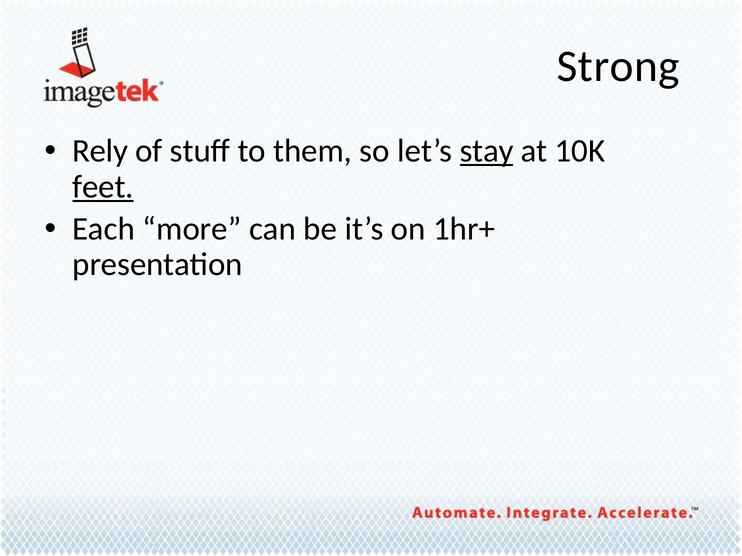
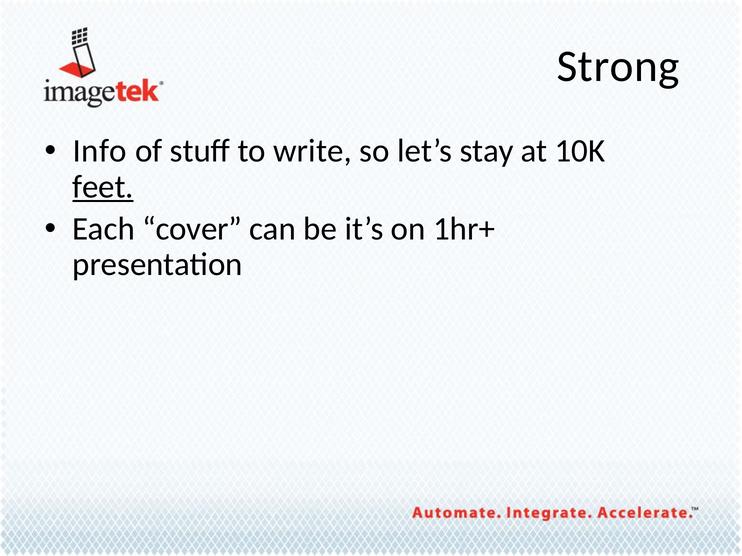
Rely: Rely -> Info (100, 151)
them: them -> write (313, 151)
stay underline: present -> none (487, 151)
more: more -> cover (192, 229)
